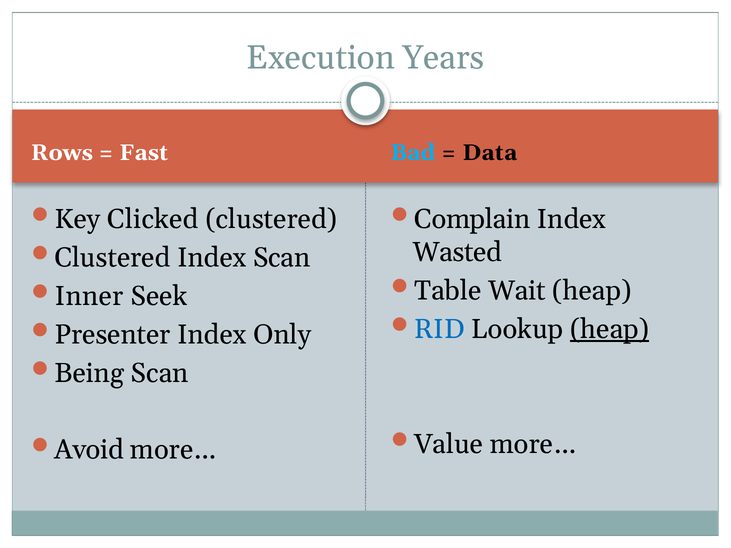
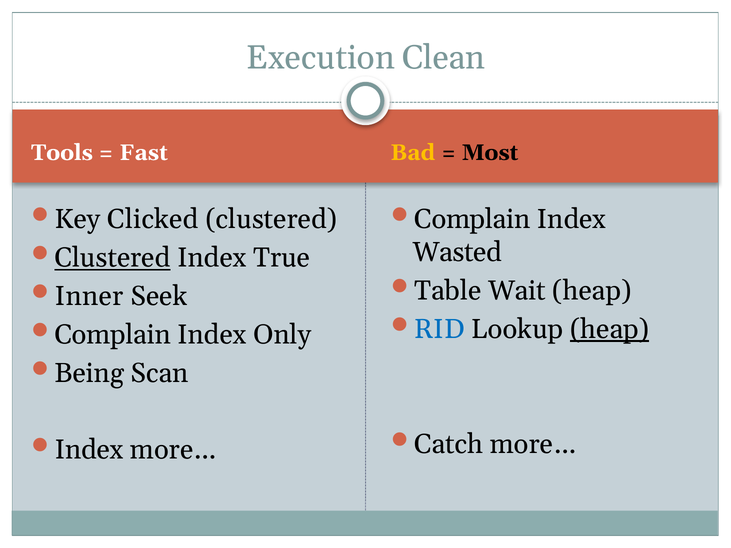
Years: Years -> Clean (444, 58)
Rows: Rows -> Tools (62, 153)
Bad colour: light blue -> yellow (413, 153)
Data: Data -> Most (490, 153)
Clustered underline: none -> present (112, 258)
Index Scan: Scan -> True (282, 258)
Presenter: Presenter -> Complain (113, 335)
Value: Value -> Catch (449, 445)
Avoid: Avoid -> Index (89, 450)
